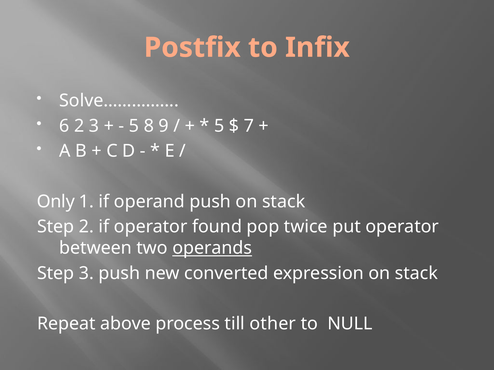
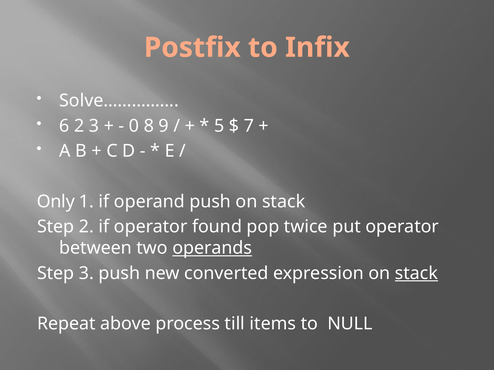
5: 5 -> 0 (134, 126)
stack underline: none -> present (417, 274)
other: other -> items (273, 324)
